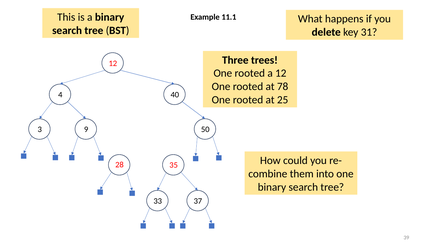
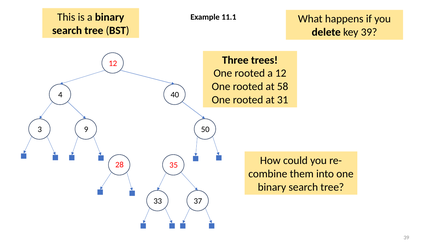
key 31: 31 -> 39 (369, 32)
78: 78 -> 58 (283, 87)
25: 25 -> 31 (283, 100)
